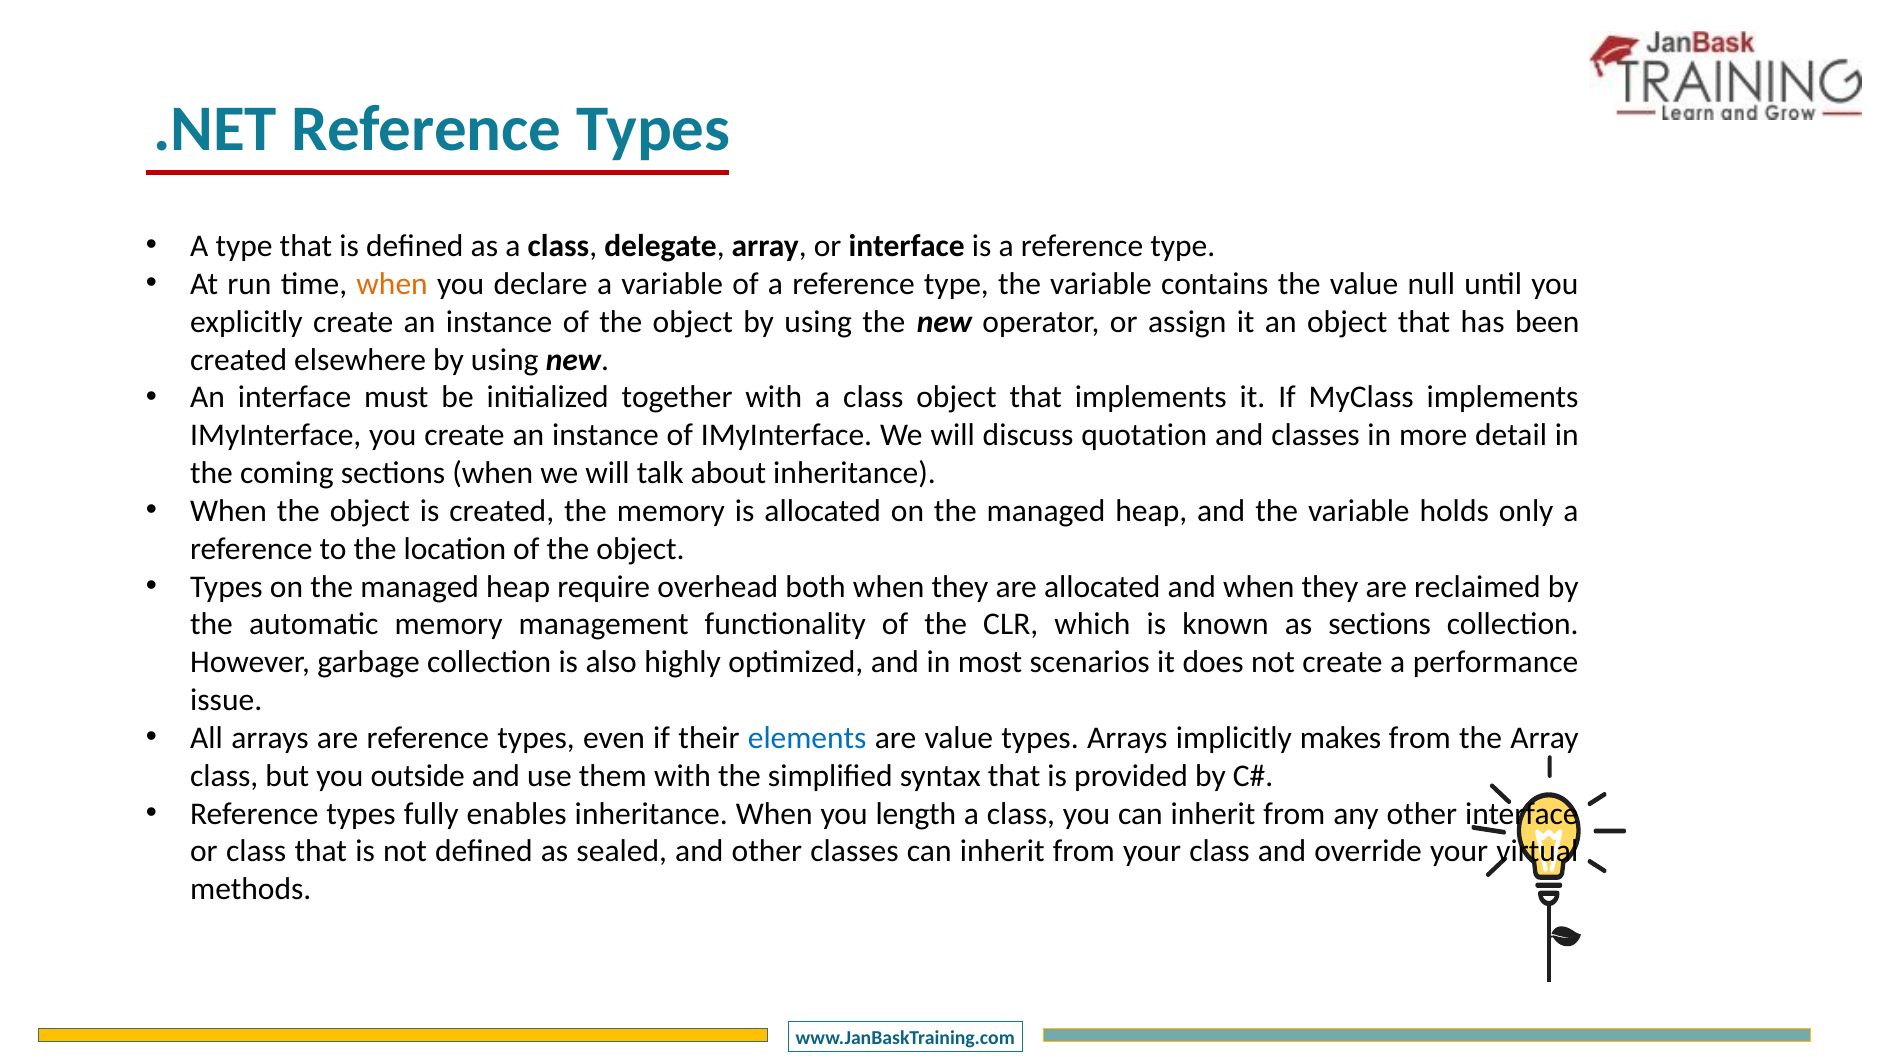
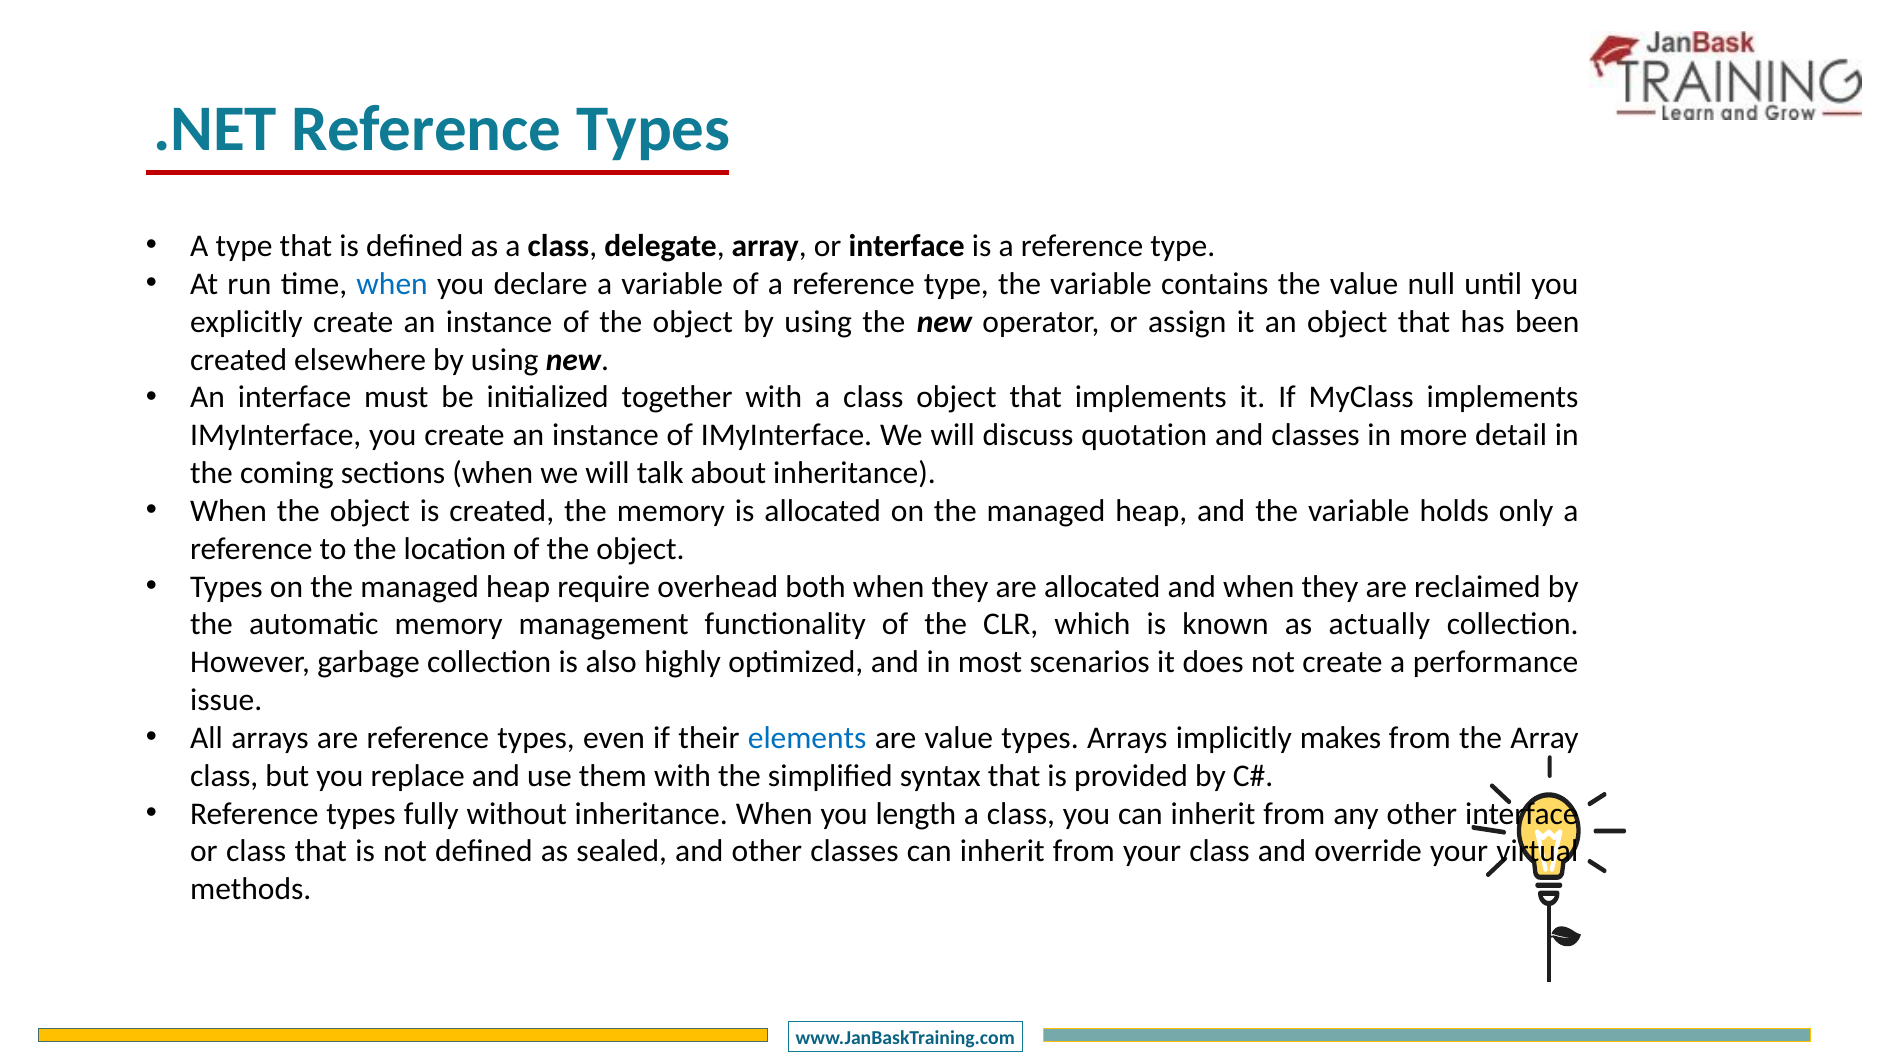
when colour: orange -> blue (392, 284)
as sections: sections -> actually (1379, 624)
outside: outside -> replace (418, 776)
enables: enables -> without (517, 813)
